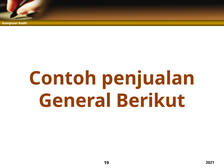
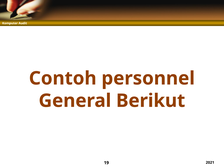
penjualan: penjualan -> personnel (148, 78)
